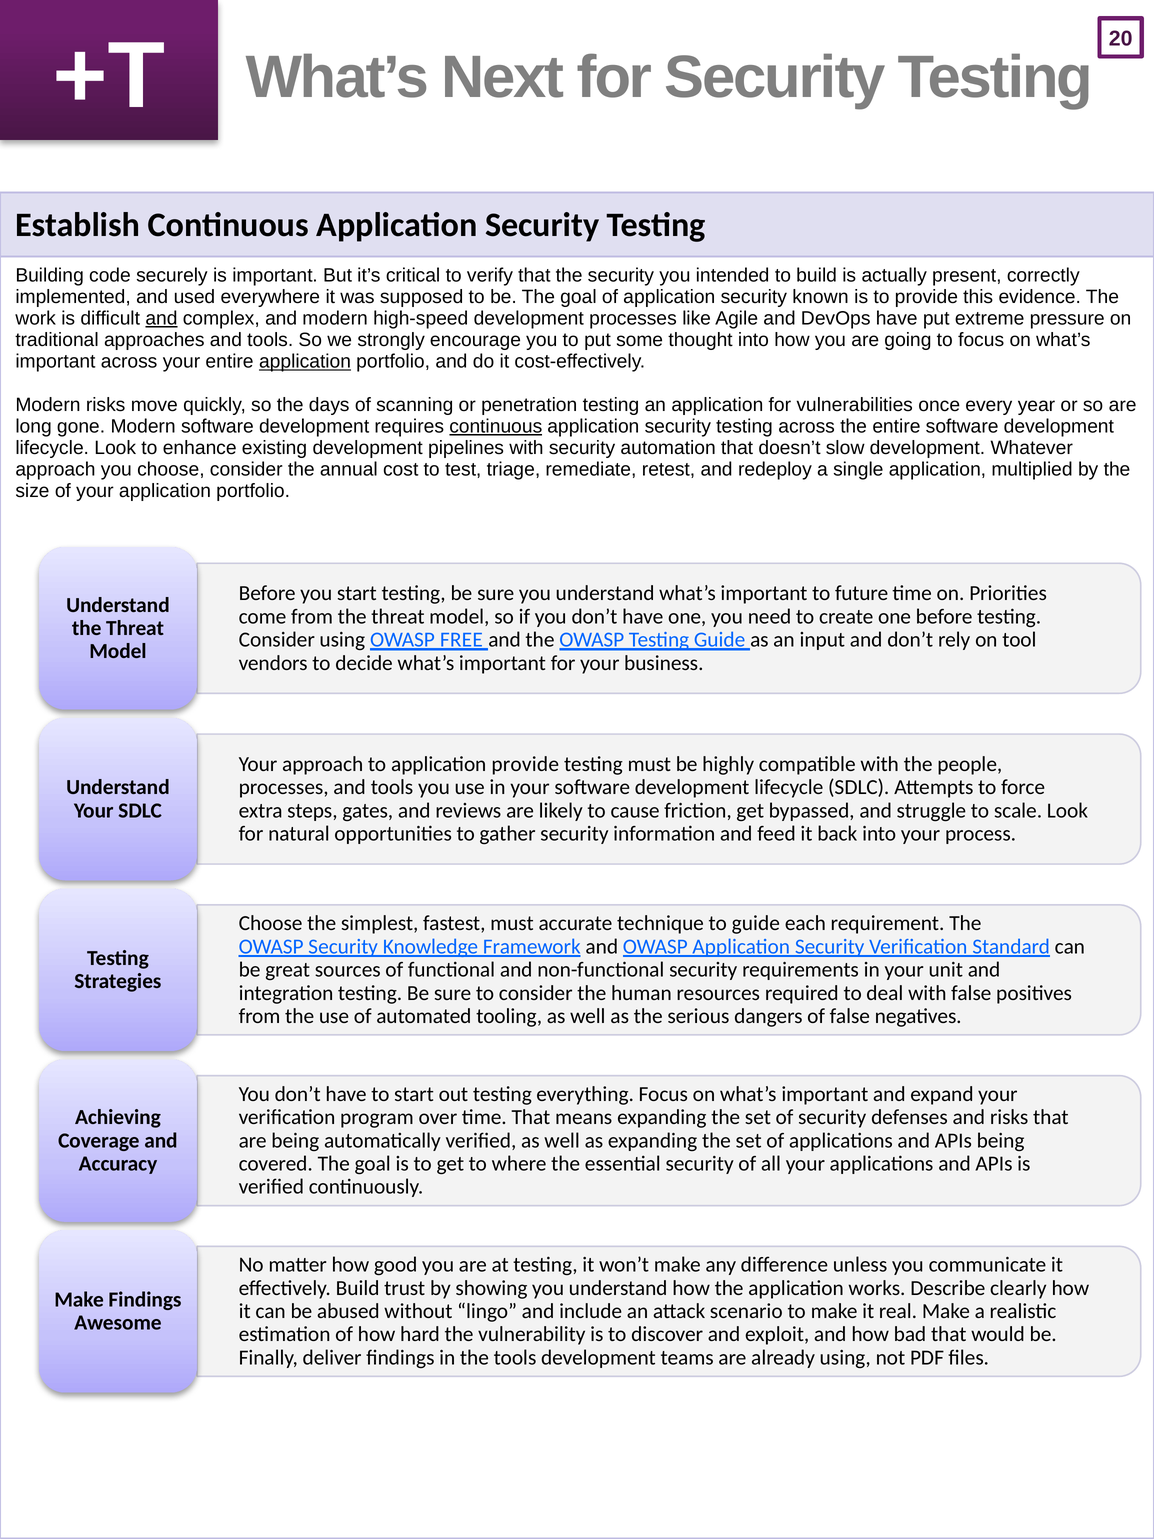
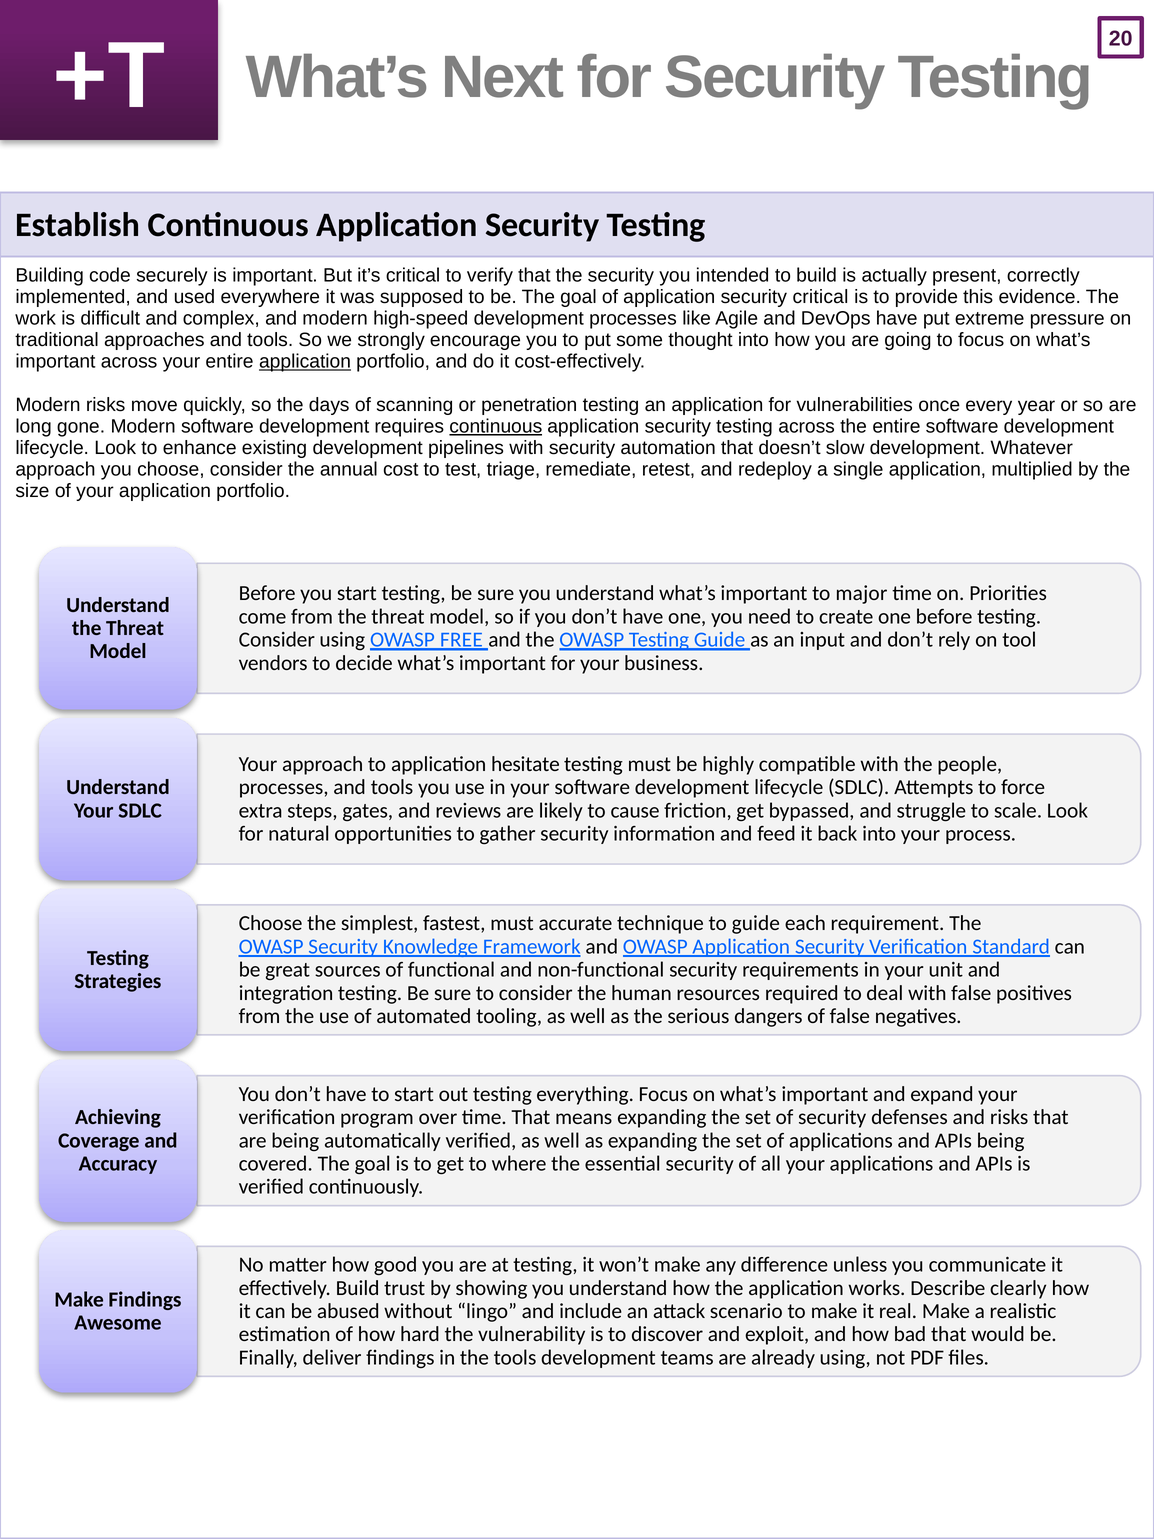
security known: known -> critical (820, 297)
and underline: present -> none (161, 318)
future: future -> major (861, 593)
application provide: provide -> hesitate (525, 764)
